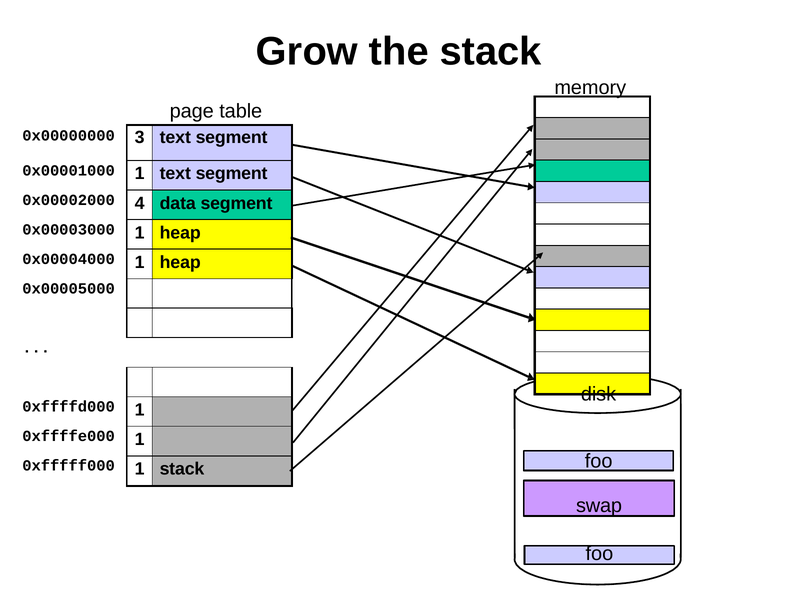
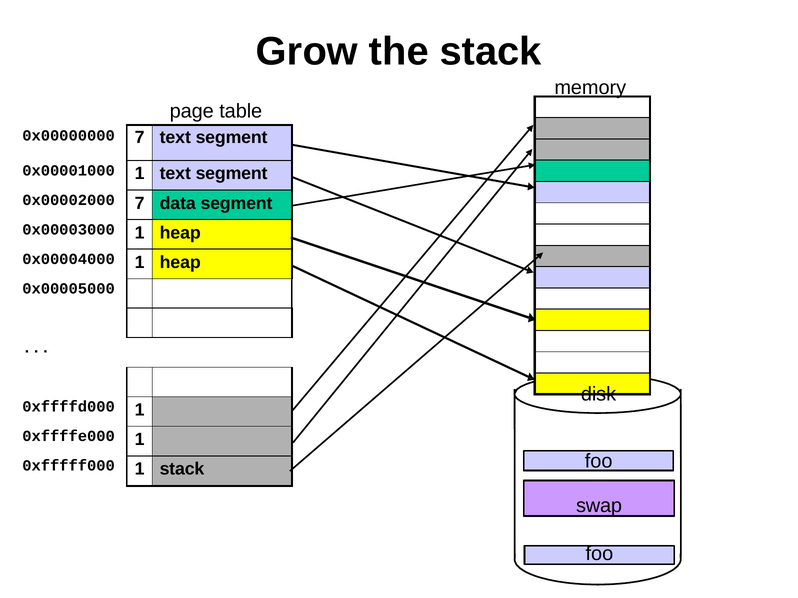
0x00000000 3: 3 -> 7 (140, 138)
0x00002000 4: 4 -> 7 (140, 203)
